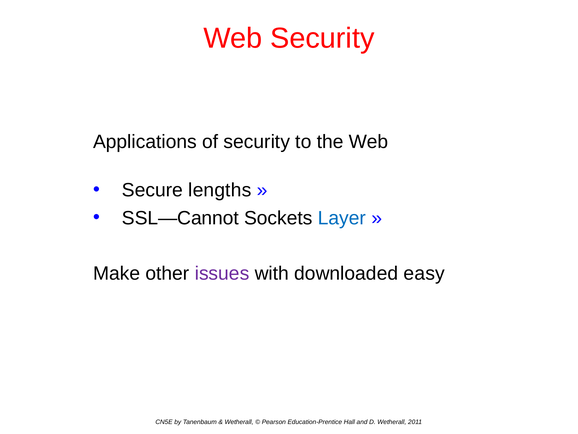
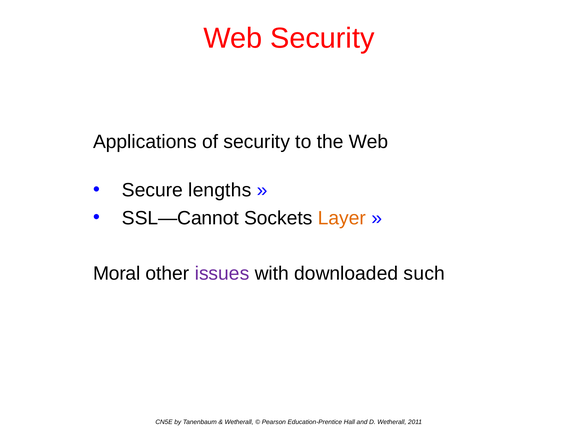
Layer colour: blue -> orange (342, 218)
Make: Make -> Moral (117, 273)
easy: easy -> such (424, 273)
